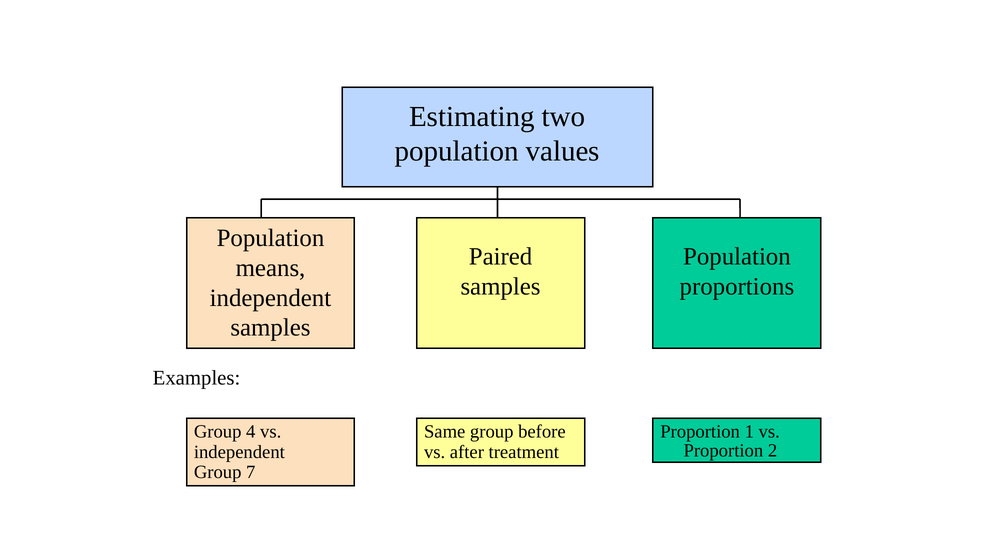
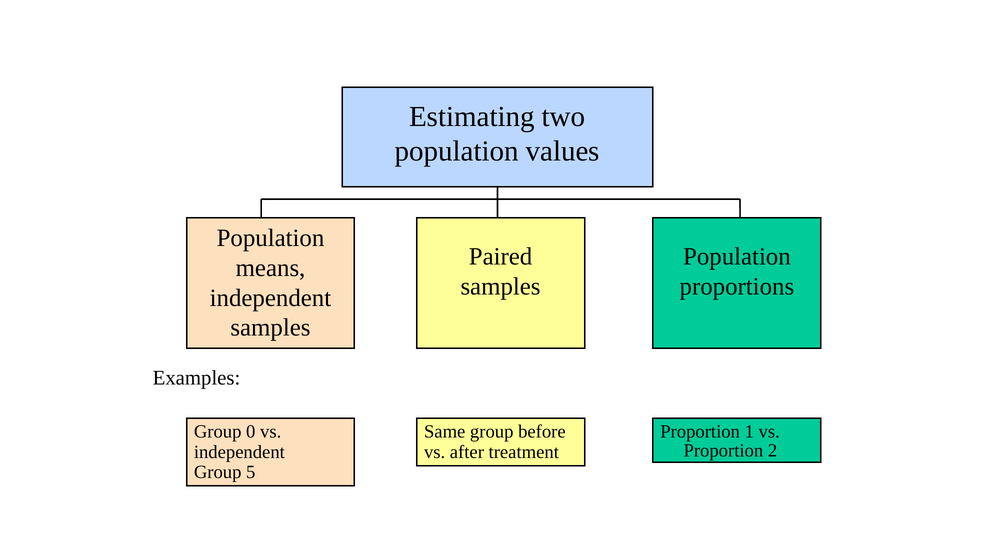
4: 4 -> 0 (251, 432)
7: 7 -> 5 (251, 472)
